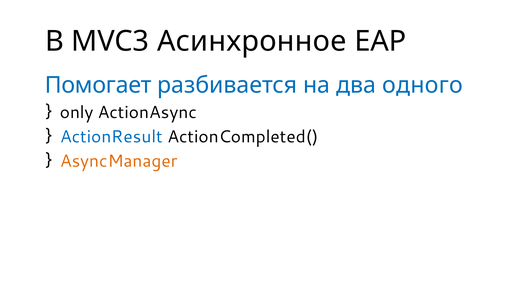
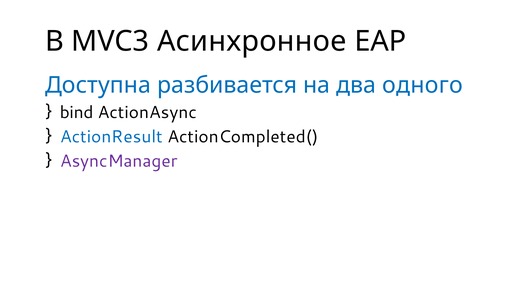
Помогает: Помогает -> Доступна (98, 85)
only: only -> bind (77, 112)
AsyncManager colour: orange -> purple (119, 161)
